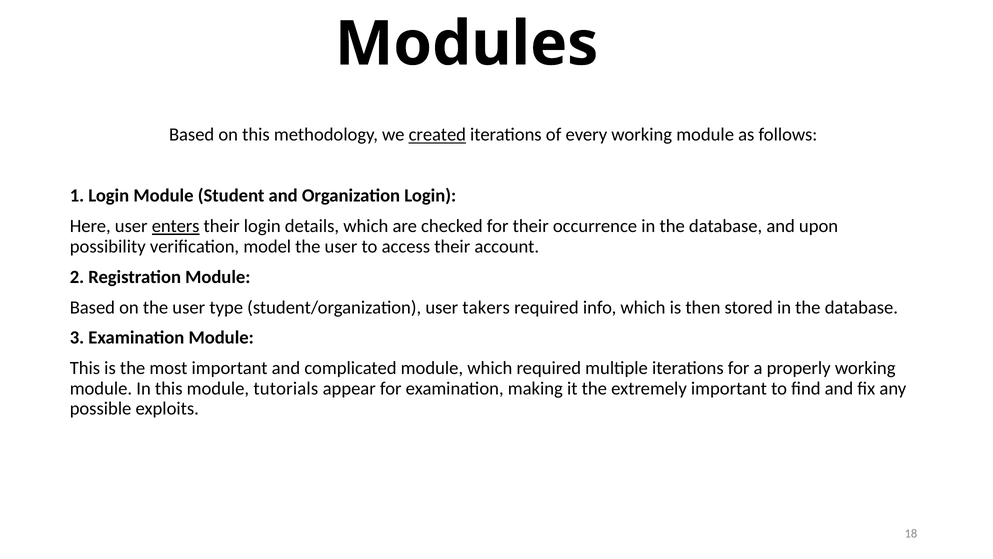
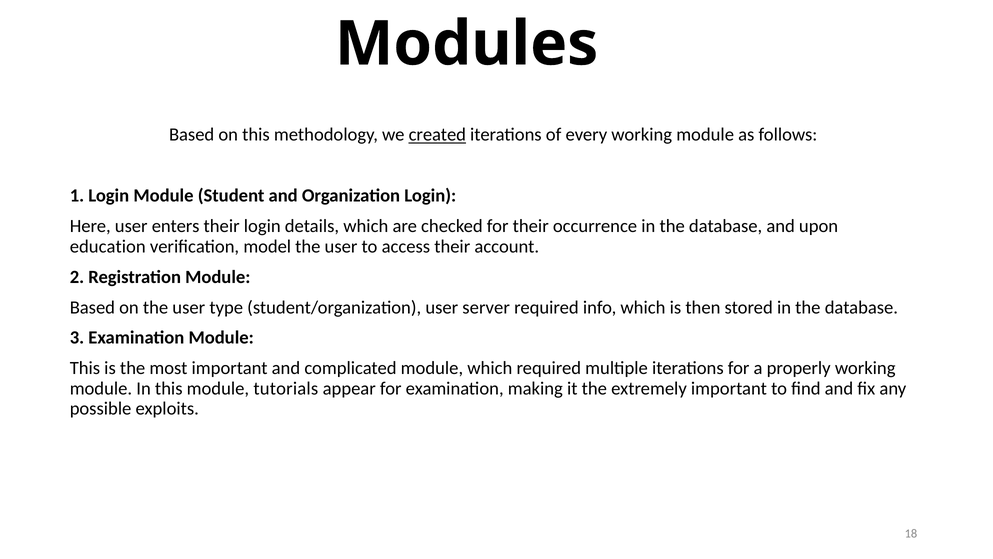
enters underline: present -> none (176, 226)
possibility: possibility -> education (108, 246)
takers: takers -> server (486, 307)
